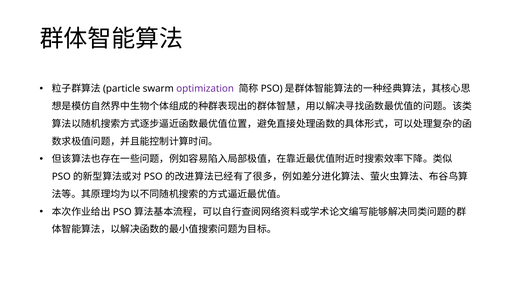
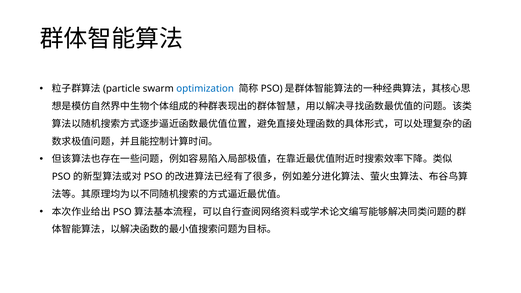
optimization colour: purple -> blue (205, 89)
